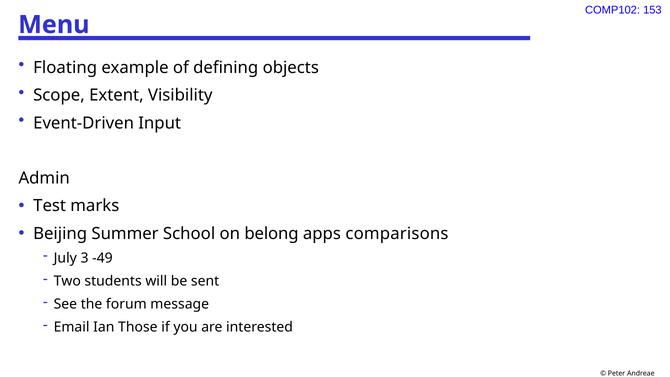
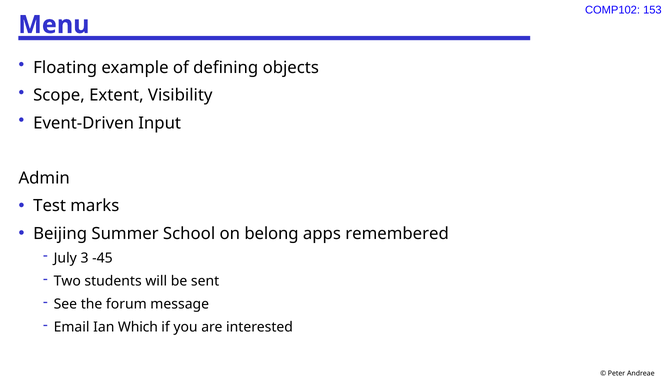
comparisons: comparisons -> remembered (397, 233)
-49: -49 -> -45 (102, 258)
Those: Those -> Which (138, 327)
